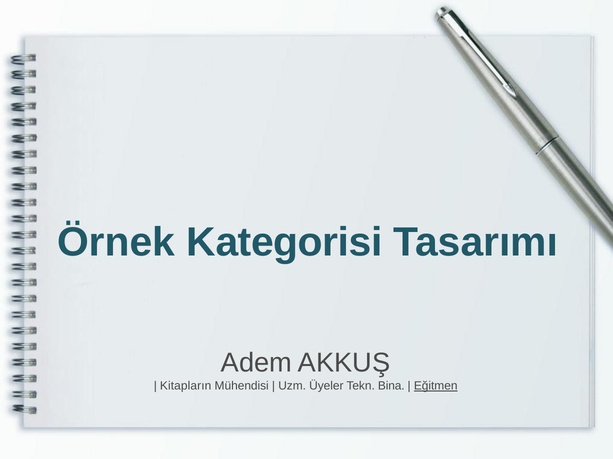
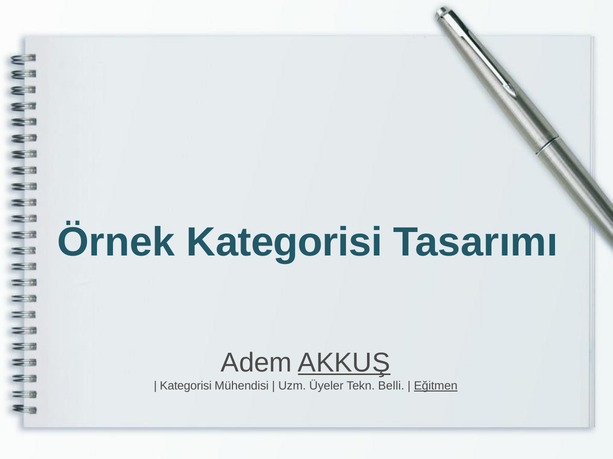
AKKUŞ underline: none -> present (344, 363)
Kitapların: Kitapların -> Kategorisi (186, 386)
Bina: Bina -> Belli (391, 386)
